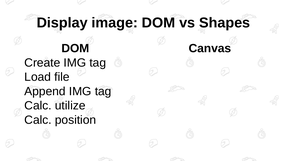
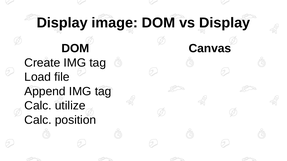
vs Shapes: Shapes -> Display (225, 23)
